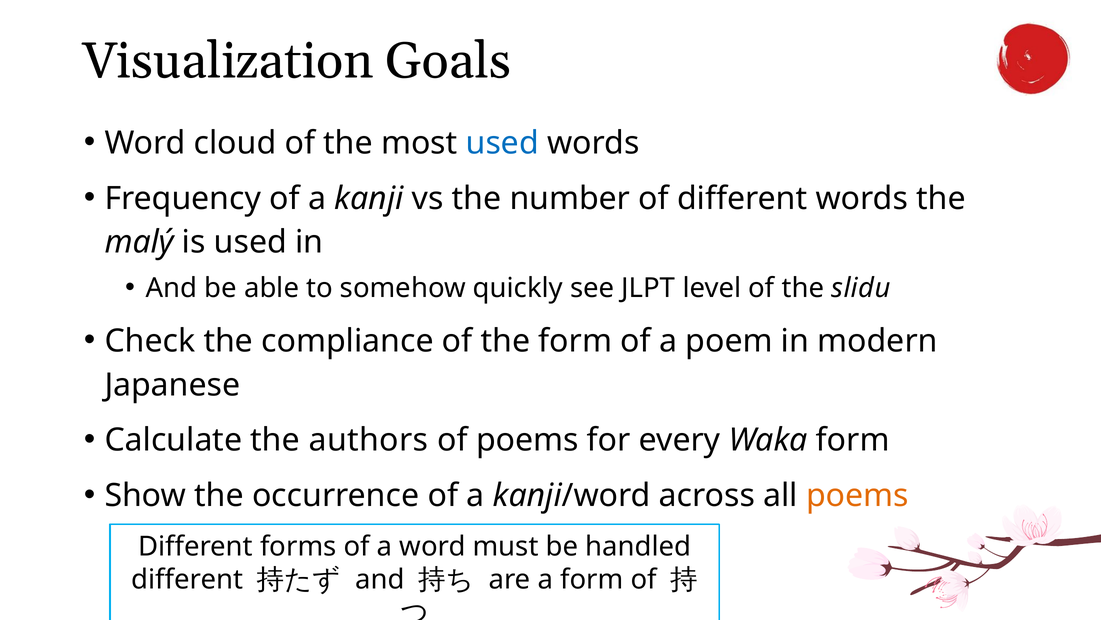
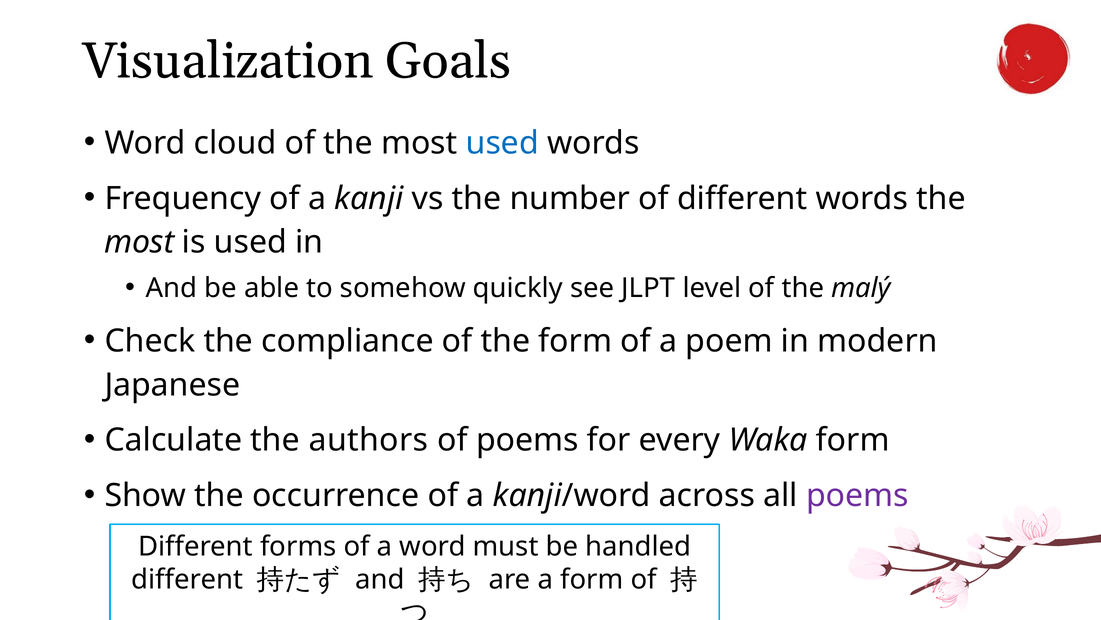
malý: malý -> most (139, 242)
slidu: slidu -> malý (861, 288)
poems colour: orange -> purple (857, 495)
